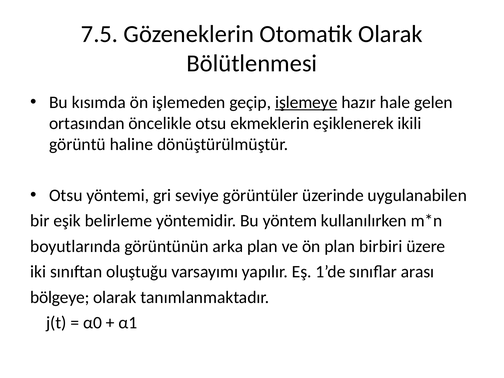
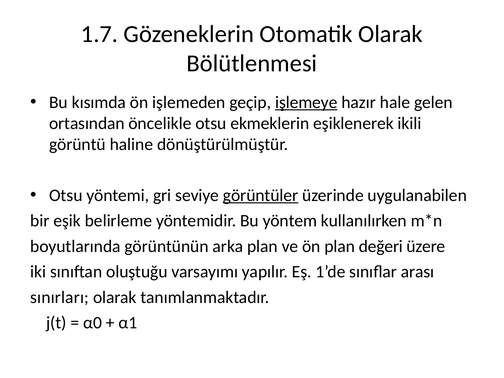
7.5: 7.5 -> 1.7 (100, 34)
görüntüler underline: none -> present (261, 195)
birbiri: birbiri -> değeri (381, 246)
bölgeye: bölgeye -> sınırları (60, 297)
